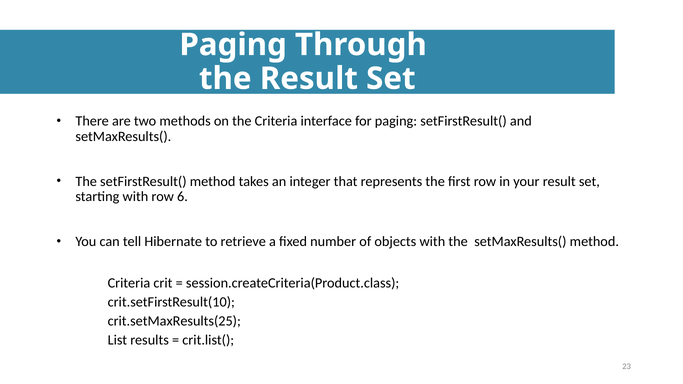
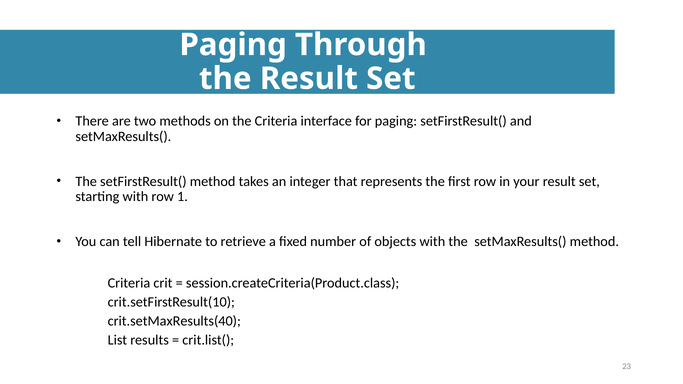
6: 6 -> 1 (183, 197)
crit.setMaxResults(25: crit.setMaxResults(25 -> crit.setMaxResults(40 (174, 321)
